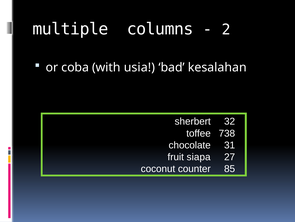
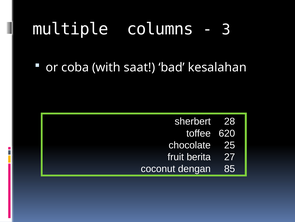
2: 2 -> 3 (226, 30)
usia: usia -> saat (139, 67)
32: 32 -> 28 (230, 121)
738: 738 -> 620 (227, 133)
31: 31 -> 25 (230, 145)
siapa: siapa -> berita (199, 157)
counter: counter -> dengan (194, 168)
